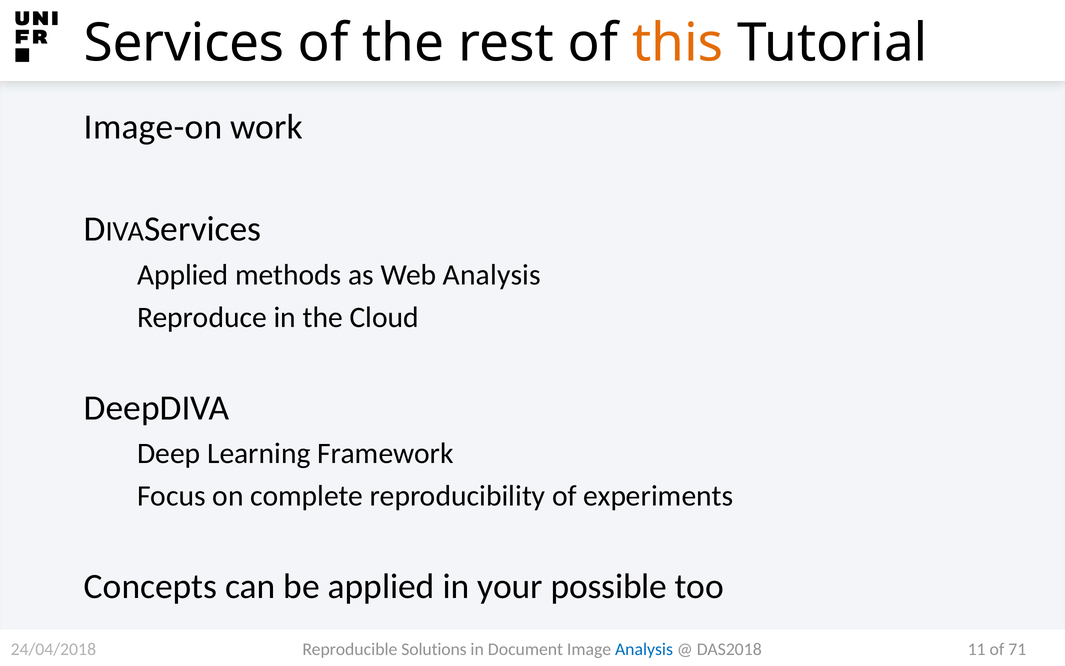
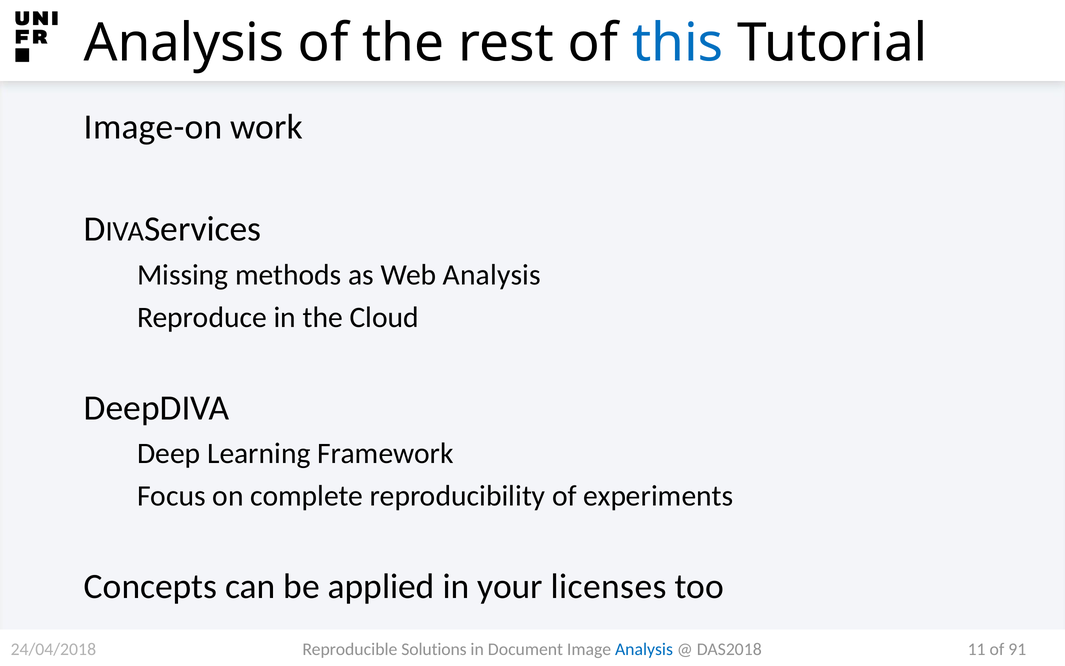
Services: Services -> Analysis (184, 43)
this colour: orange -> blue (678, 43)
Applied: Applied -> Missing (183, 275)
possible: possible -> licenses (609, 586)
71: 71 -> 91 (1017, 649)
